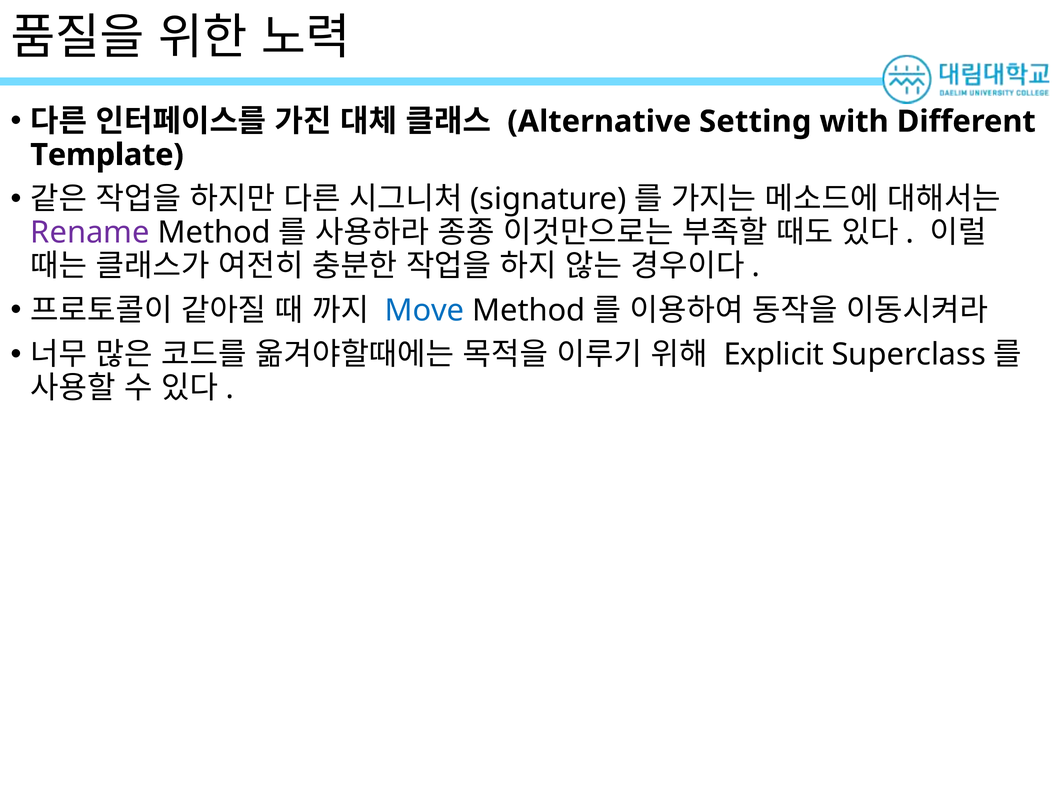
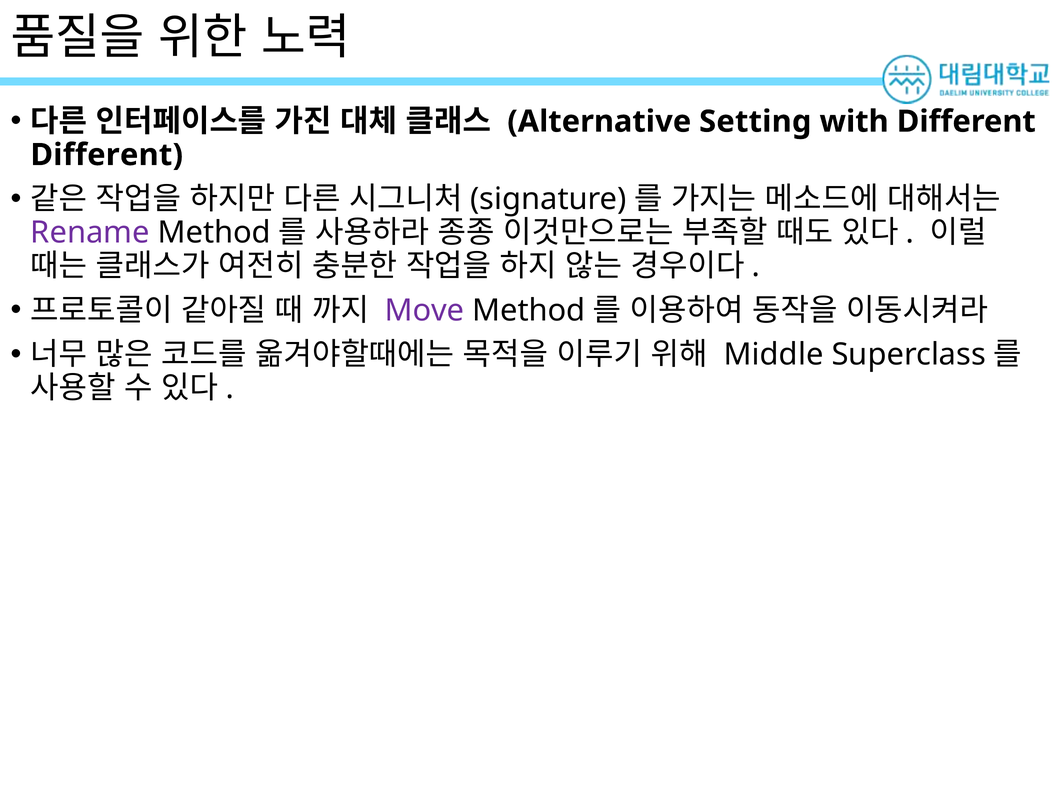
Template: Template -> Different (107, 155)
Move colour: blue -> purple (425, 310)
Explicit: Explicit -> Middle (774, 355)
